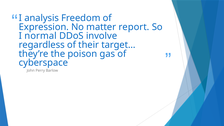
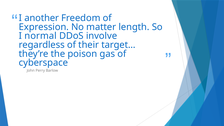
analysis: analysis -> another (42, 18)
report: report -> length (134, 27)
